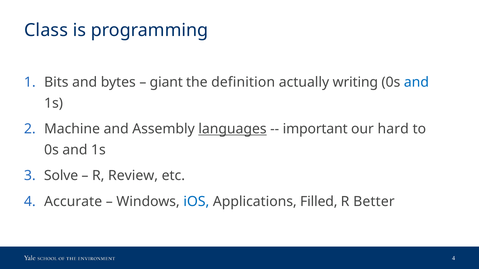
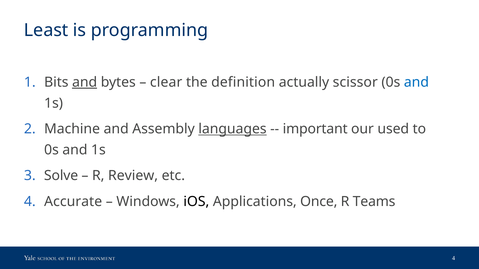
Class: Class -> Least (46, 30)
and underline: none -> present (85, 82)
giant: giant -> clear (166, 82)
writing: writing -> scissor (355, 82)
hard: hard -> used (393, 129)
iOS colour: blue -> black (196, 202)
Filled: Filled -> Once (319, 202)
Better: Better -> Teams (374, 202)
